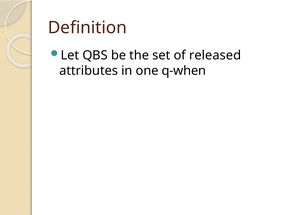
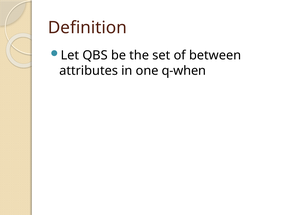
released: released -> between (215, 55)
